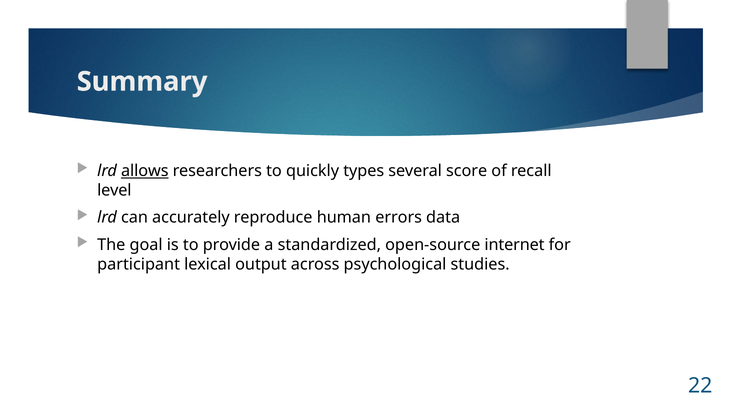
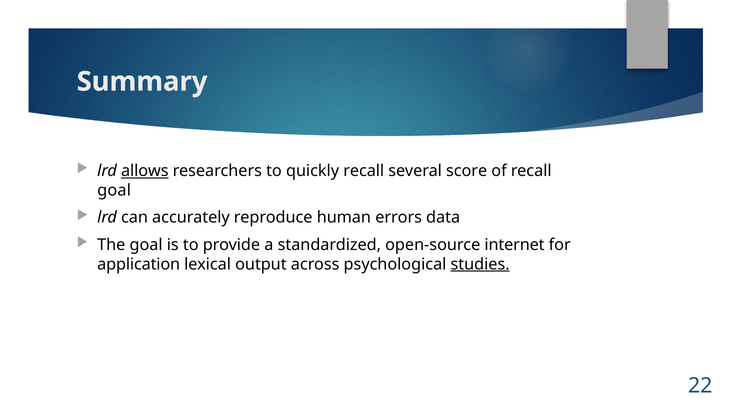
quickly types: types -> recall (364, 171)
level: level -> goal (114, 190)
participant: participant -> application (139, 264)
studies underline: none -> present (480, 264)
